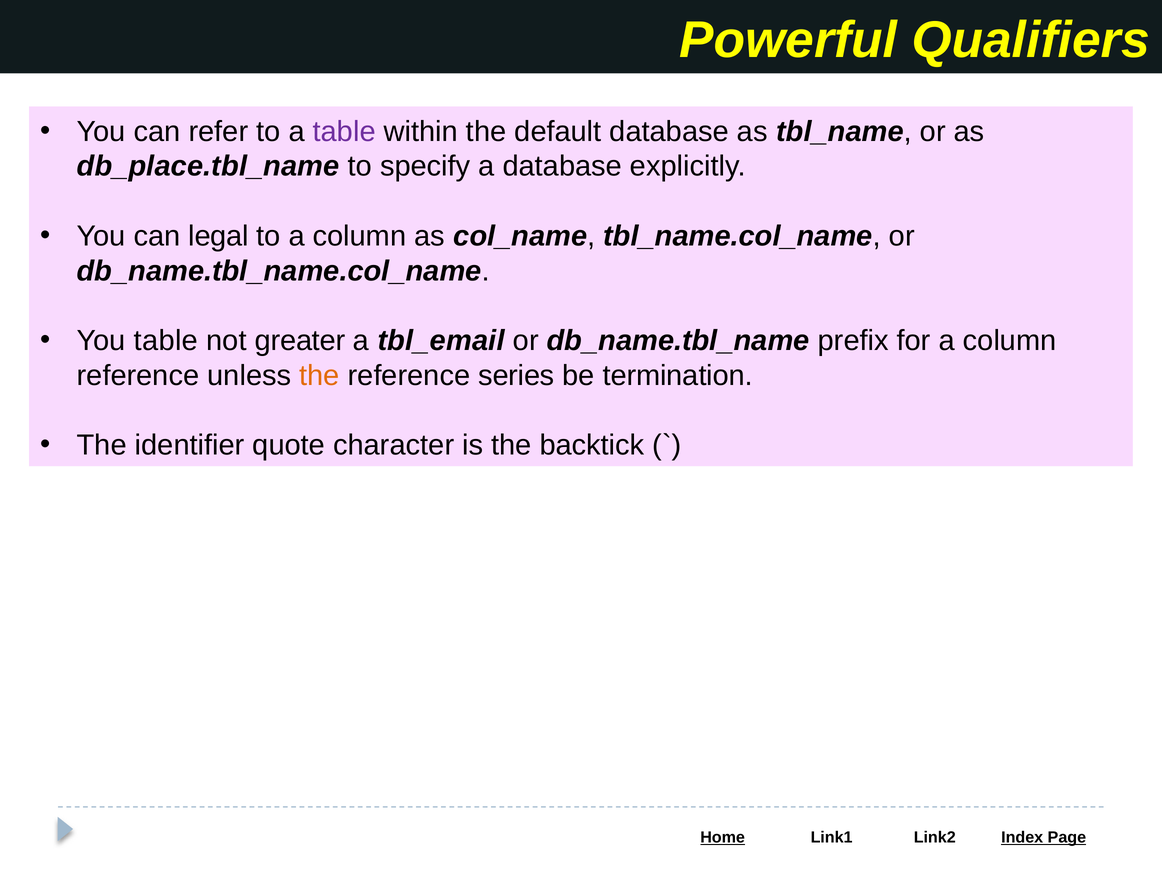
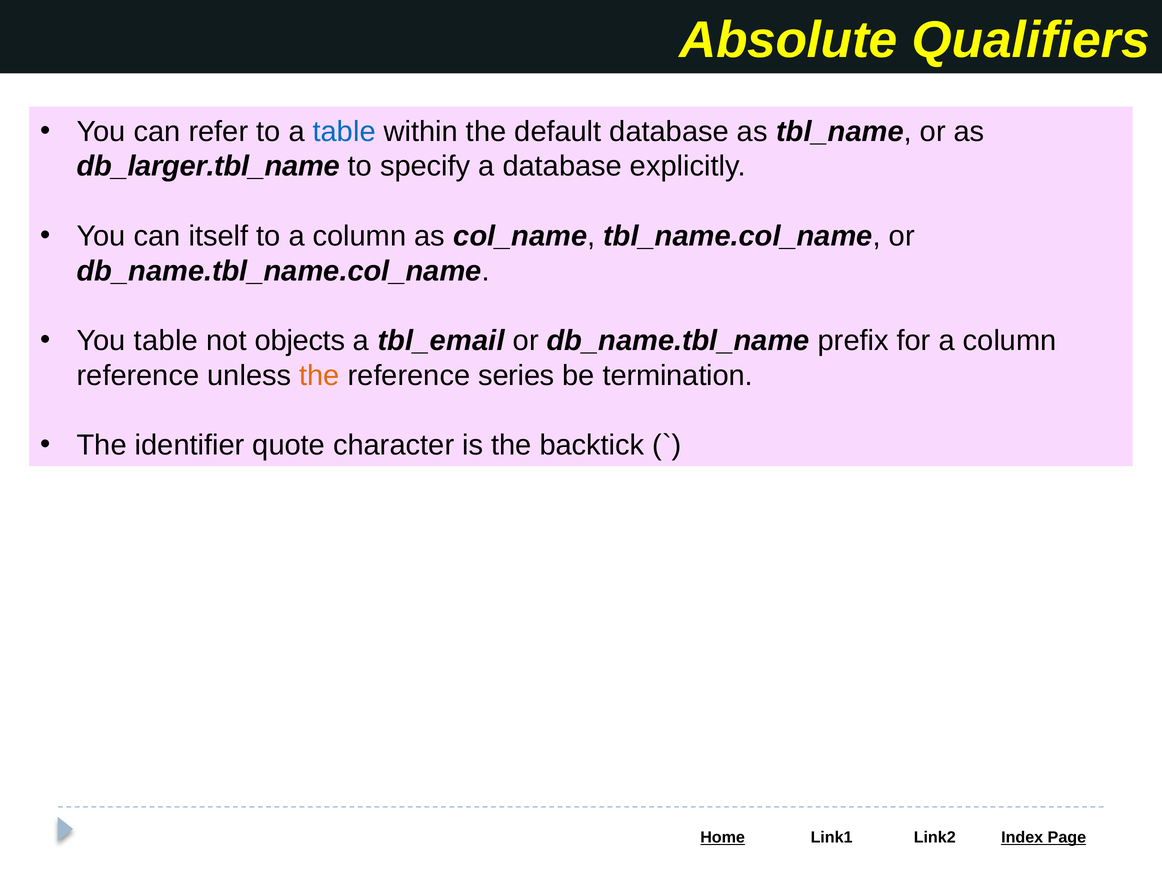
Powerful: Powerful -> Absolute (788, 40)
table colour: purple -> blue (344, 132)
db_place.tbl_name: db_place.tbl_name -> db_larger.tbl_name (208, 166)
legal: legal -> itself (218, 236)
greater: greater -> objects (300, 341)
